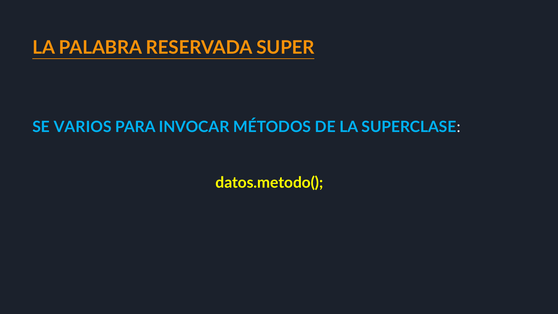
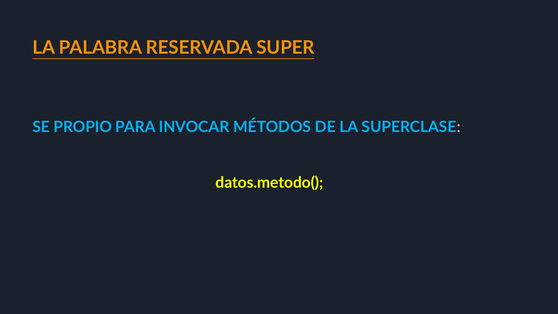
VARIOS: VARIOS -> PROPIO (83, 127)
